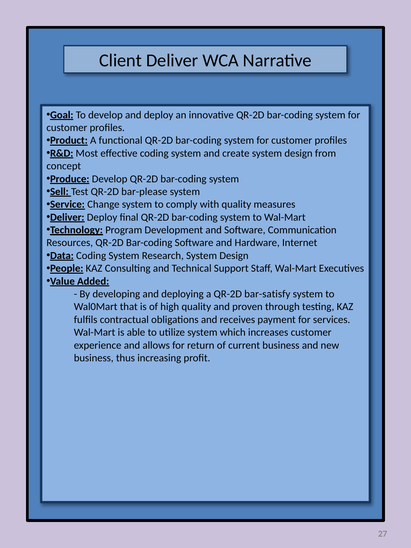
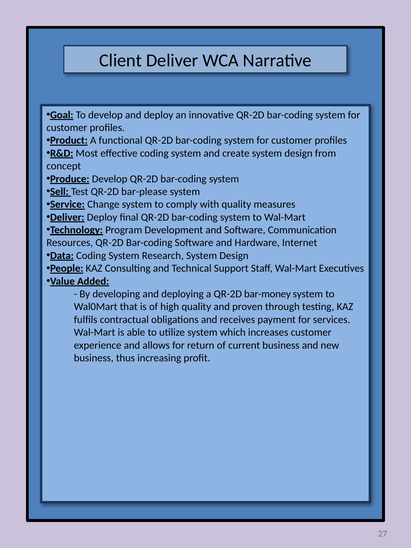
bar-satisfy: bar-satisfy -> bar-money (267, 294)
